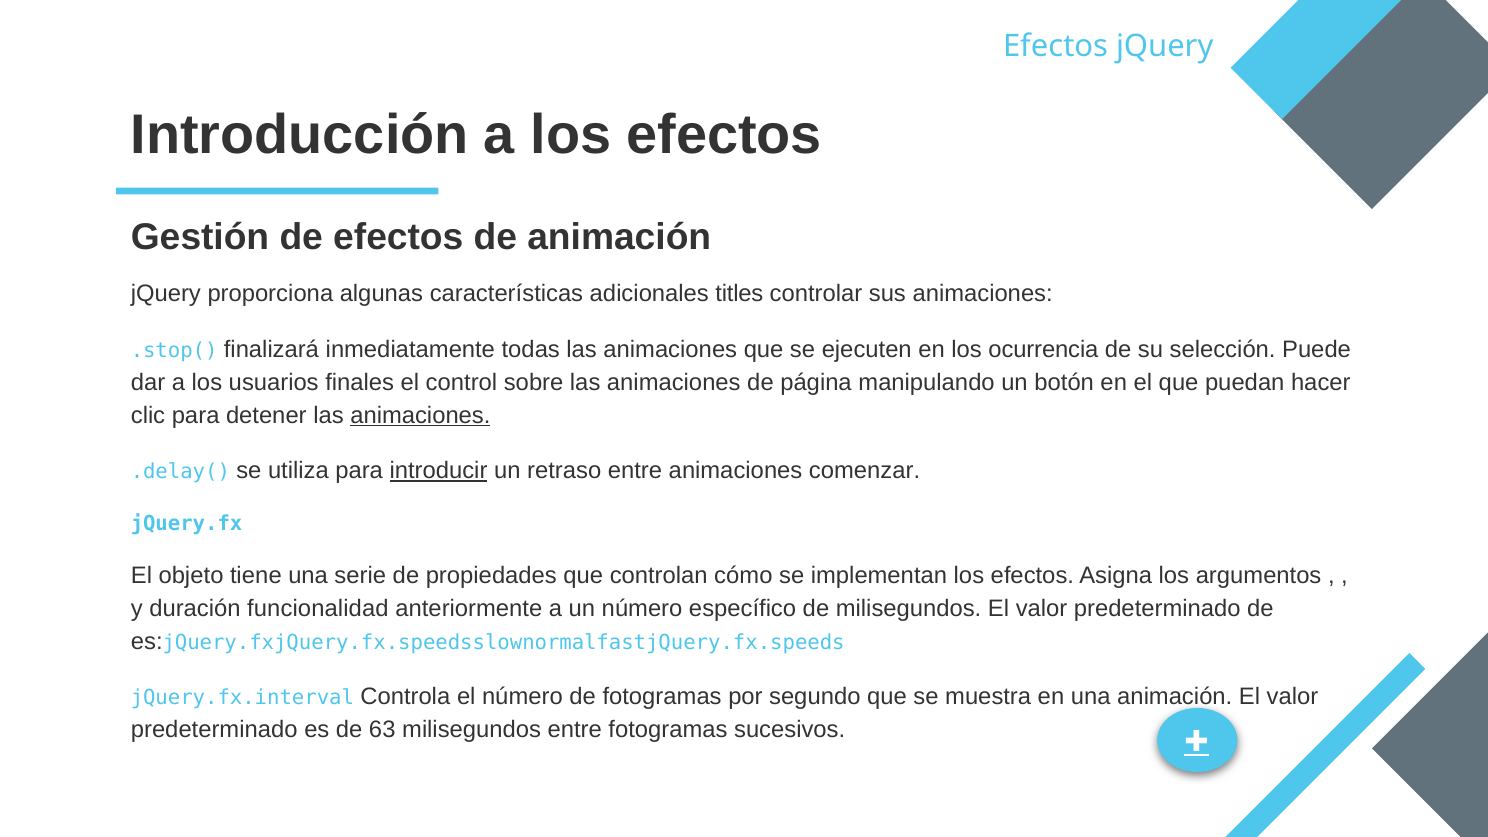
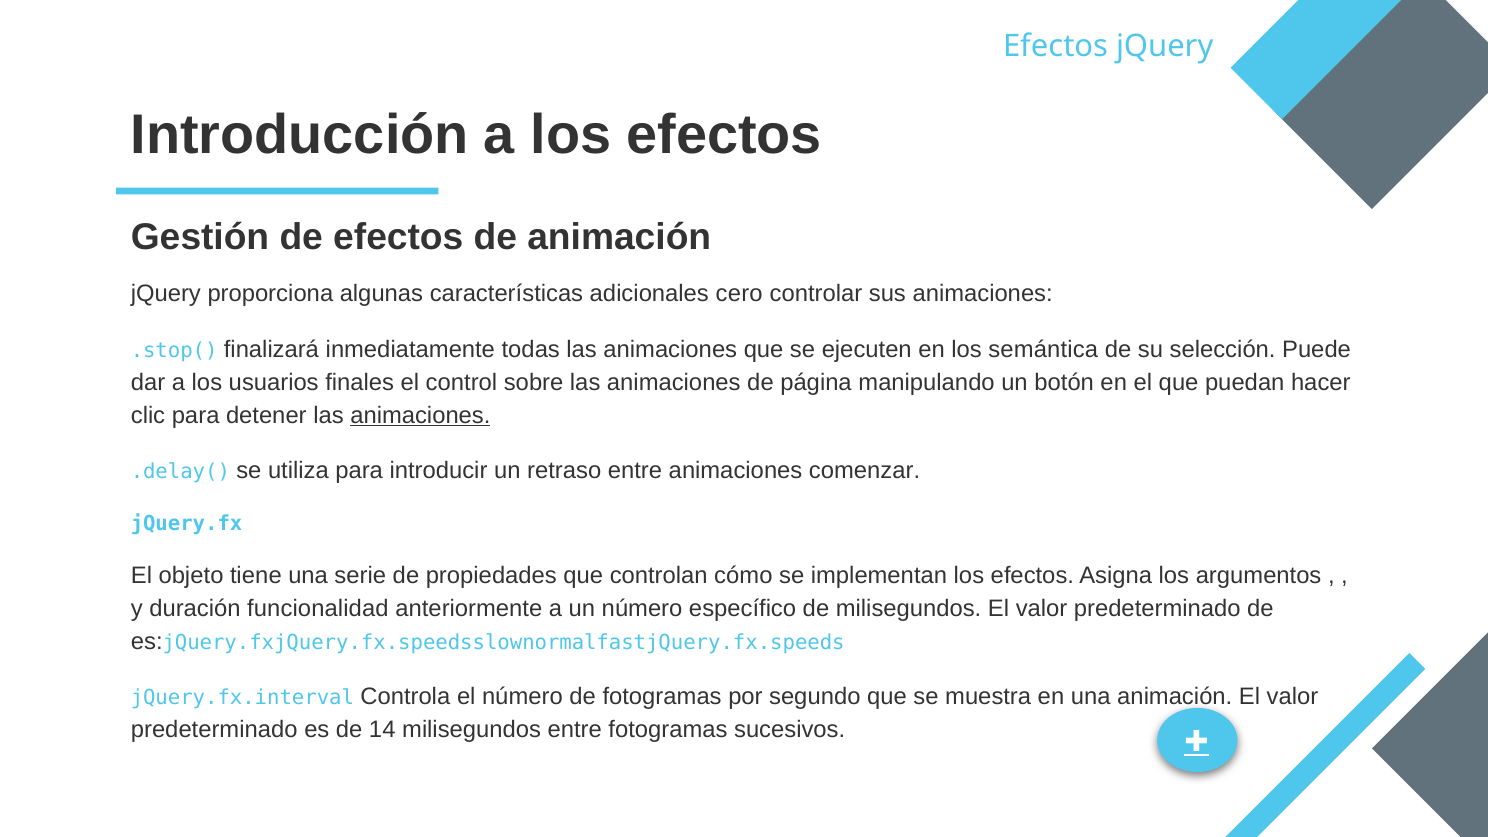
titles: titles -> cero (739, 294)
ocurrencia: ocurrencia -> semántica (1043, 350)
introducir underline: present -> none (438, 471)
63: 63 -> 14 (382, 730)
